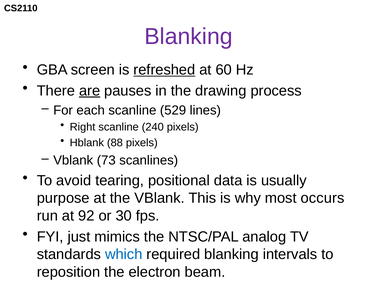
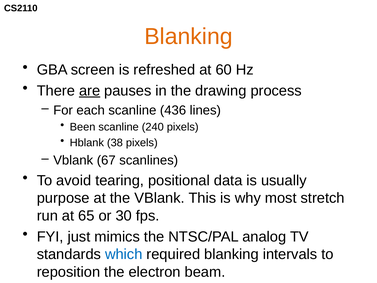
Blanking colour: purple -> orange (188, 36)
refreshed underline: present -> none (164, 70)
529: 529 -> 436 (173, 110)
Right: Right -> Been (83, 127)
88: 88 -> 38 (115, 143)
73: 73 -> 67 (106, 160)
occurs: occurs -> stretch (323, 198)
92: 92 -> 65 (86, 216)
